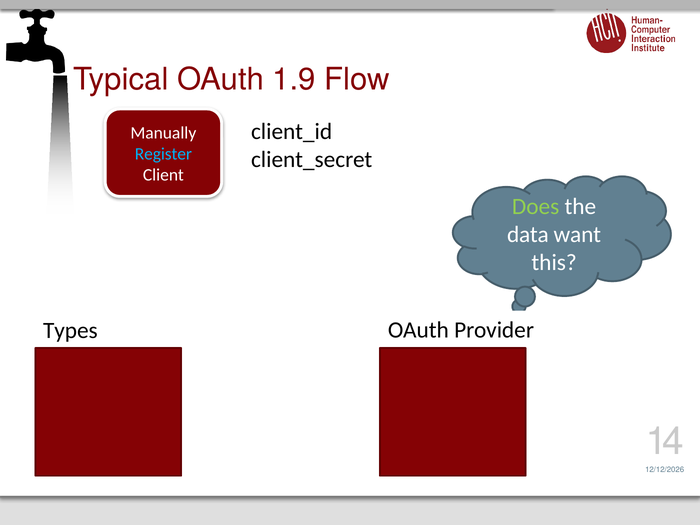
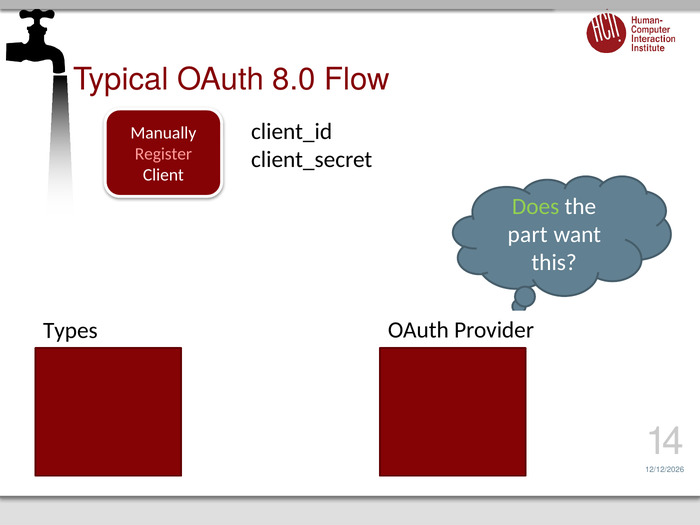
1.9: 1.9 -> 8.0 (294, 80)
Register colour: light blue -> pink (163, 154)
data: data -> part (528, 235)
